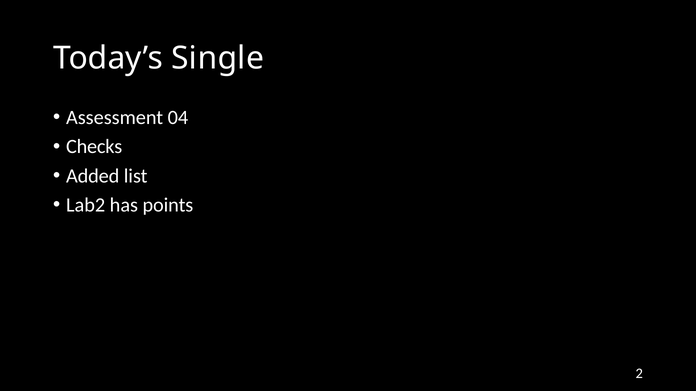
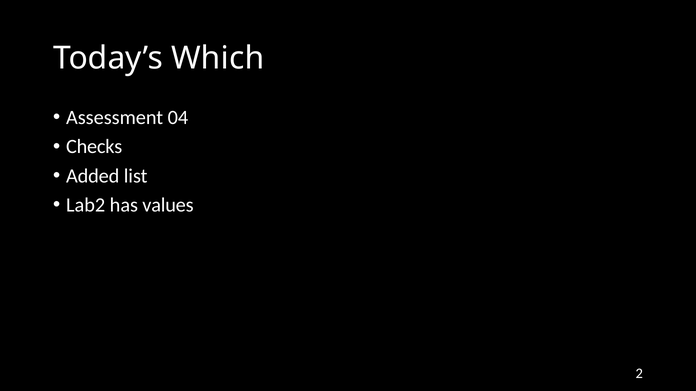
Single: Single -> Which (218, 58)
points: points -> values (168, 205)
